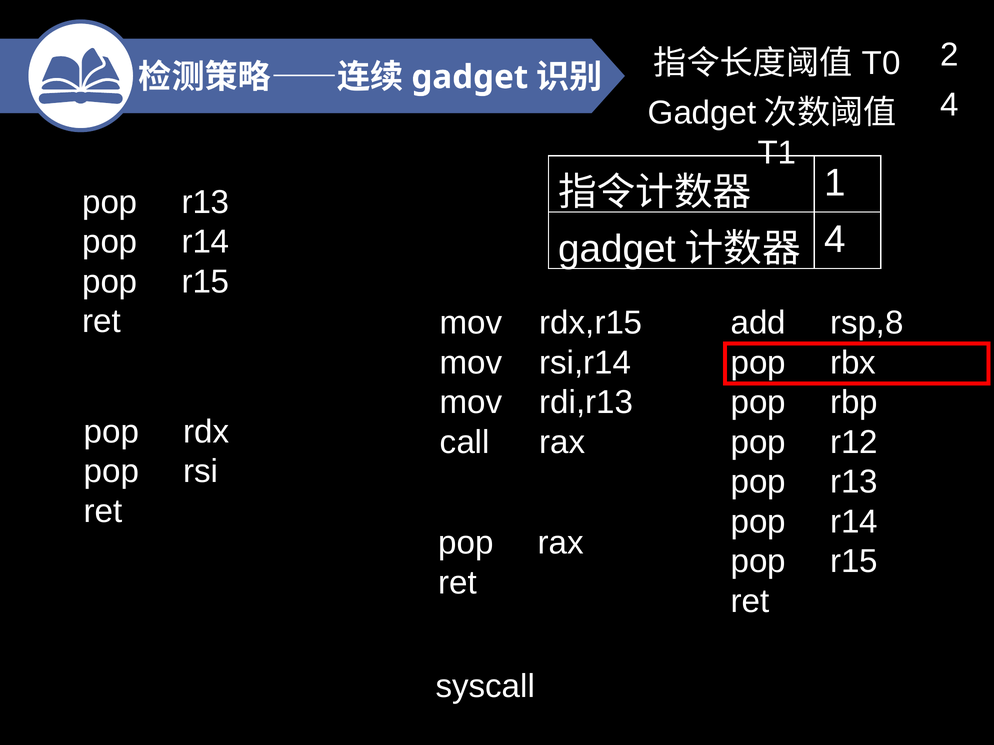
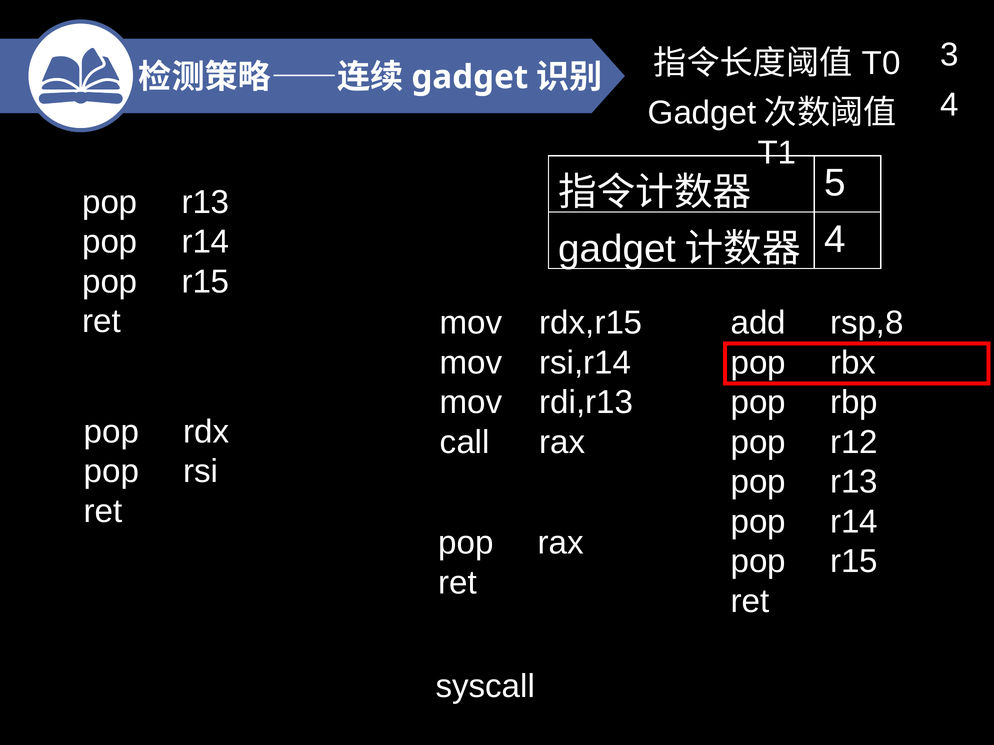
2: 2 -> 3 (949, 55)
1: 1 -> 5 (835, 183)
